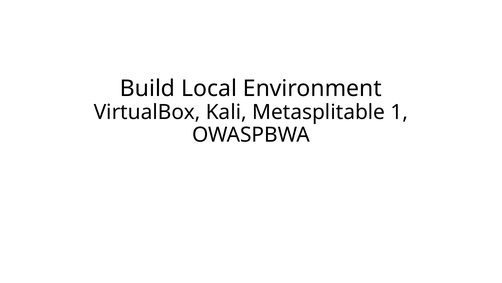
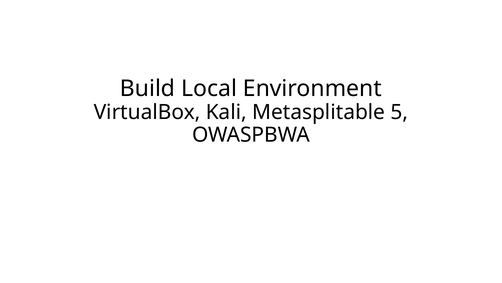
1: 1 -> 5 (399, 112)
